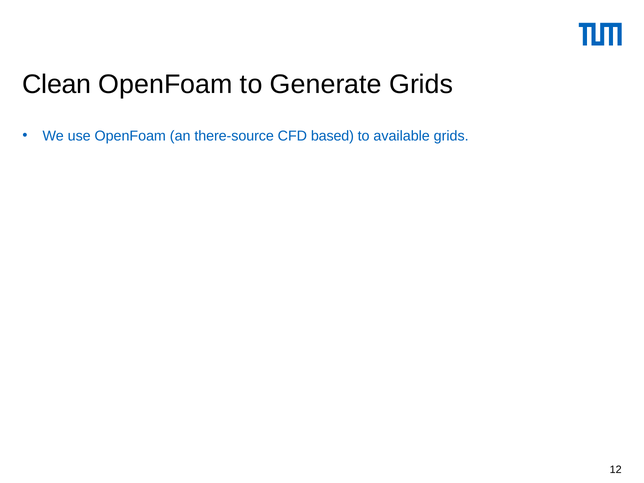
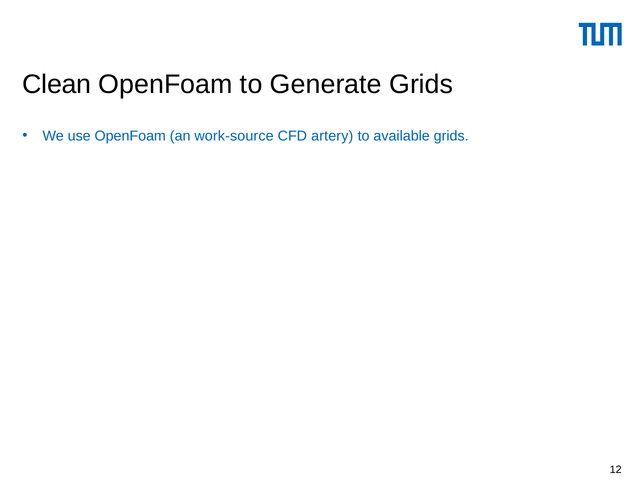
there-source: there-source -> work-source (234, 136)
based: based -> artery (332, 136)
